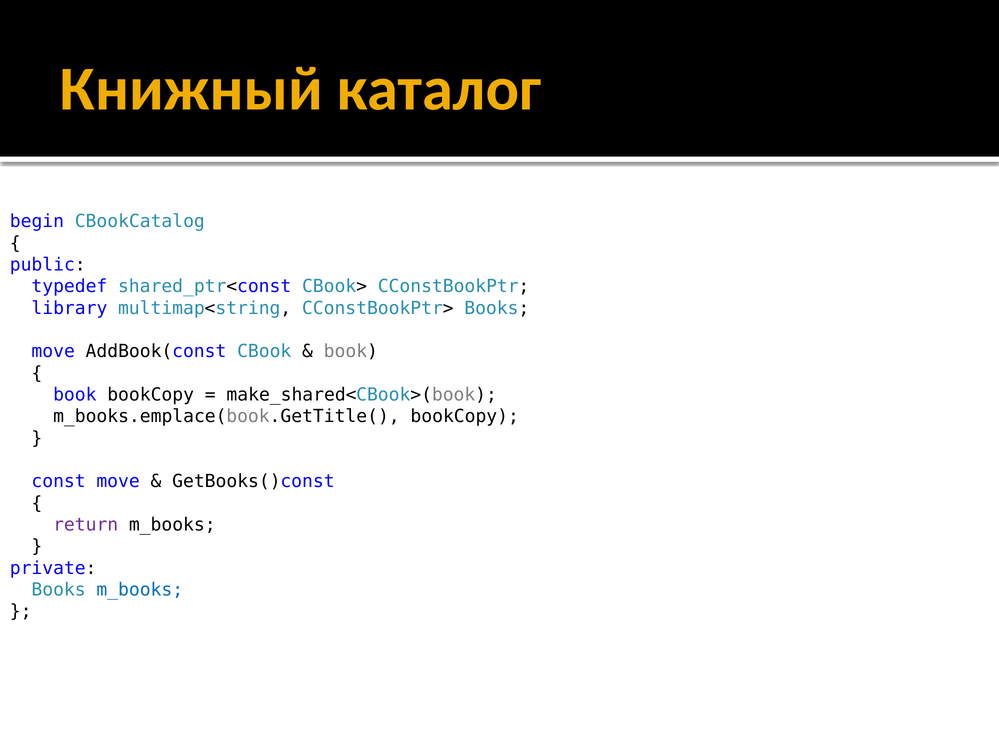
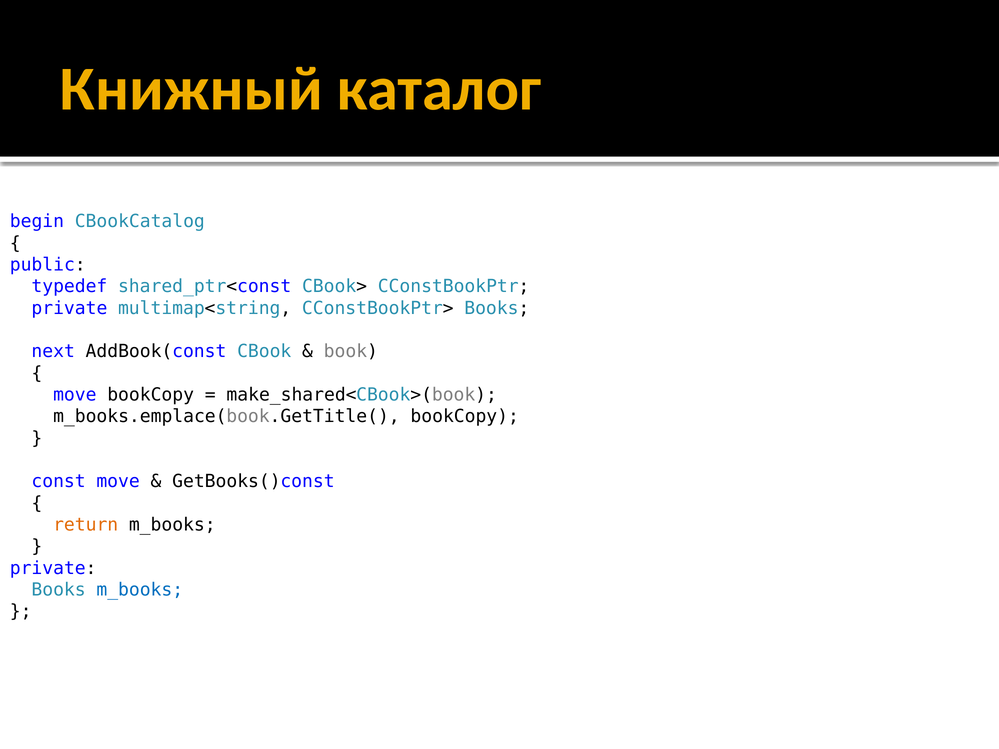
library: library -> private (69, 308)
move: move -> next (53, 352)
book: book -> move (75, 395)
return colour: purple -> orange (86, 525)
